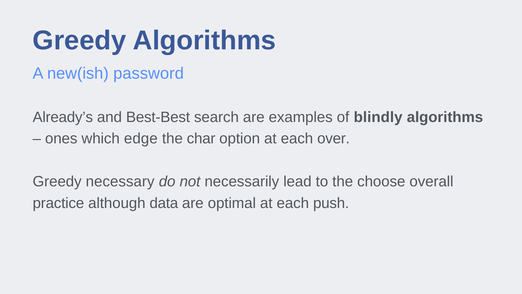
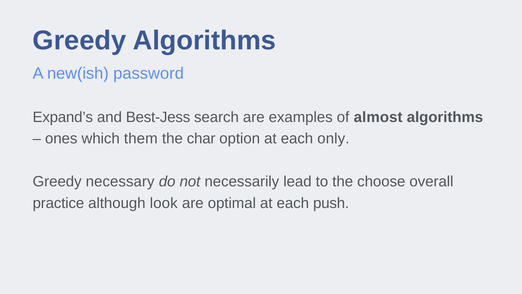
Already’s: Already’s -> Expand’s (63, 117)
Best-Best: Best-Best -> Best-Jess (158, 117)
blindly: blindly -> almost (378, 117)
edge: edge -> them (141, 138)
over: over -> only (333, 138)
data: data -> look (164, 203)
